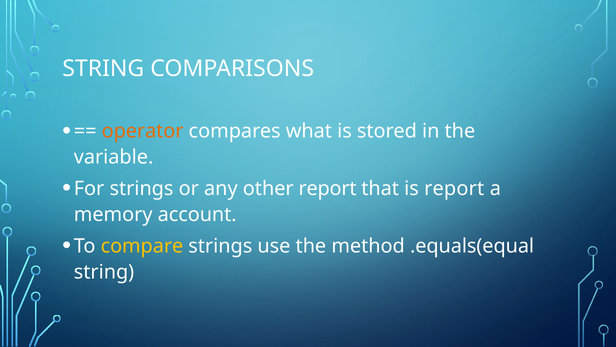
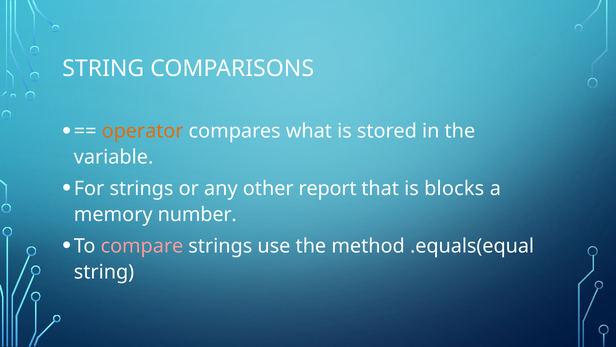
is report: report -> blocks (454, 189)
account: account -> number (197, 214)
compare colour: yellow -> pink (142, 246)
